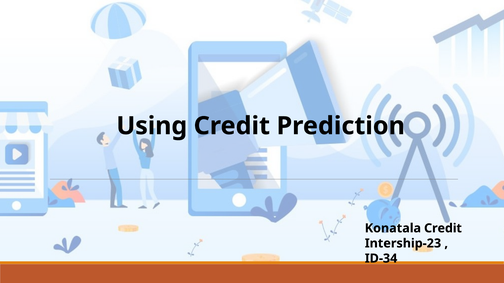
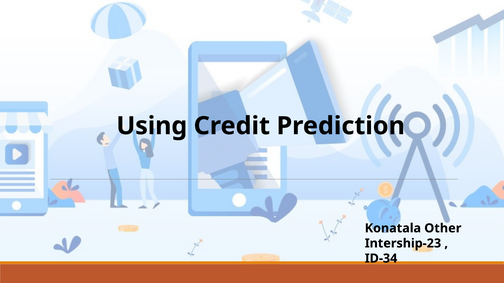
Konatala Credit: Credit -> Other (443, 229)
